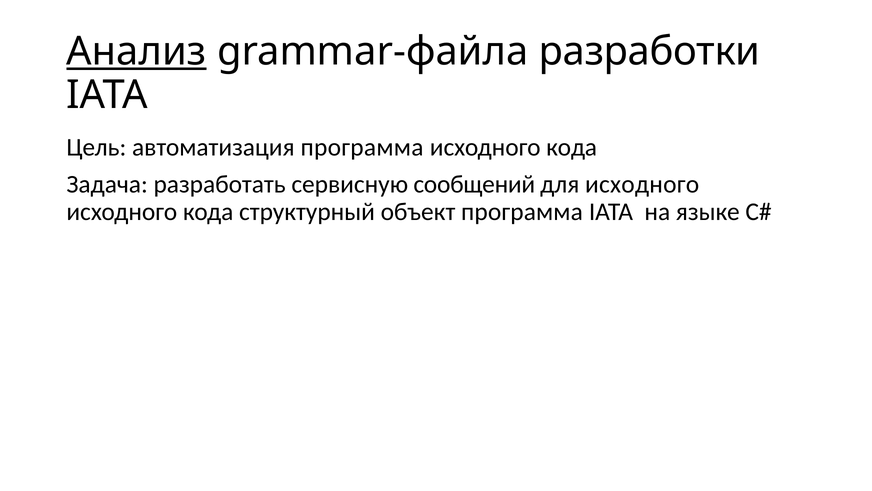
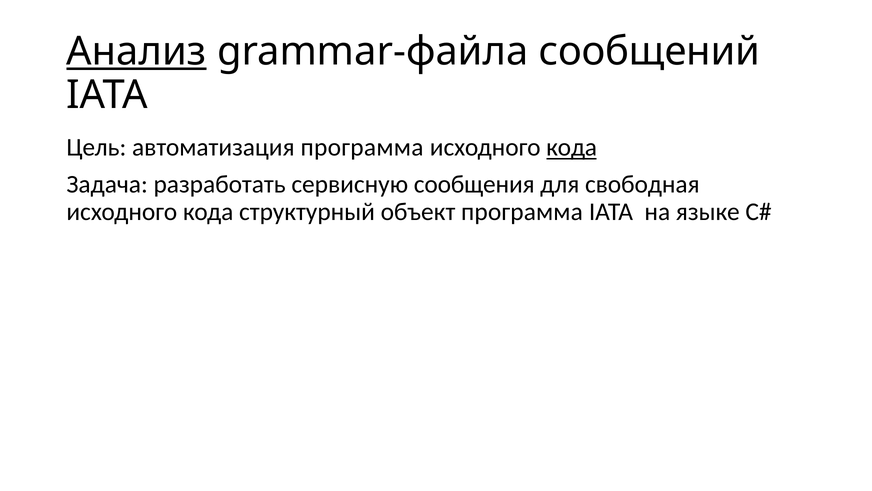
разработки: разработки -> сообщений (649, 52)
кода underline: none -> present (572, 147)
сообщений: сообщений -> сообщения (474, 184)
для исходного: исходного -> свободная (642, 184)
